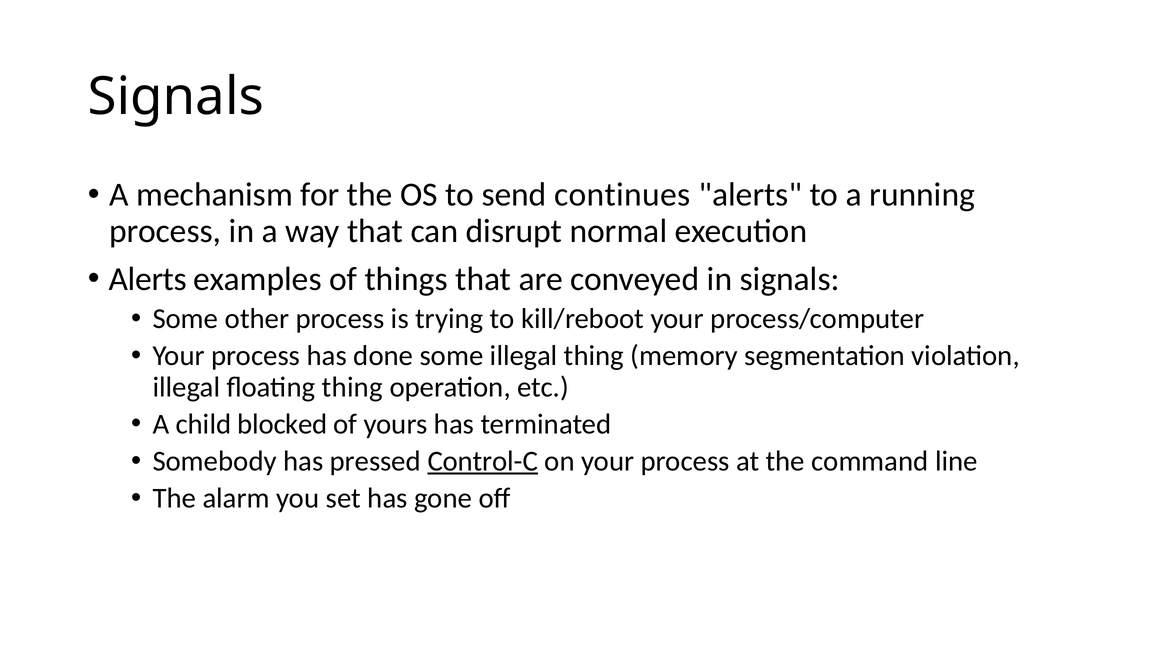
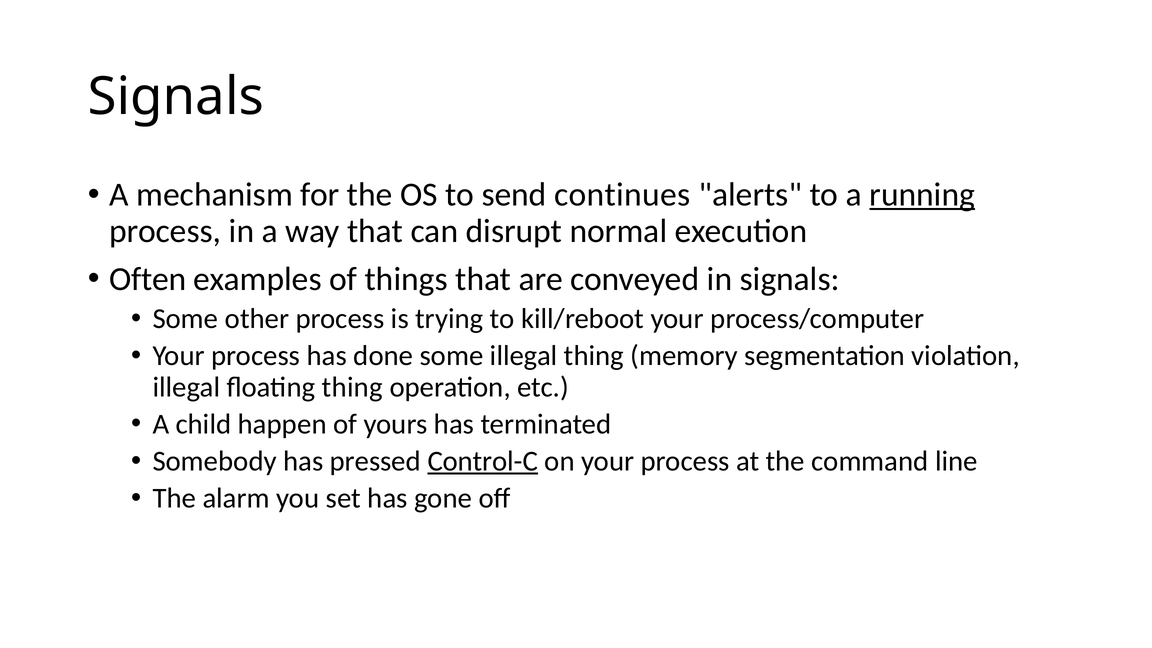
running underline: none -> present (922, 195)
Alerts: Alerts -> Often (148, 279)
blocked: blocked -> happen (282, 424)
